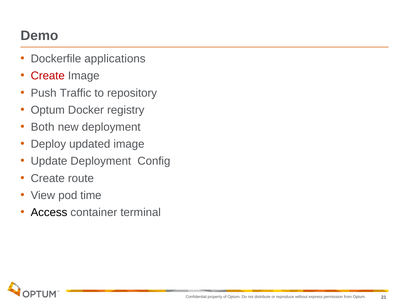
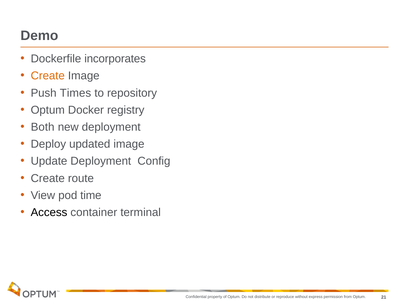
applications: applications -> incorporates (115, 59)
Create colour: red -> orange (48, 76)
Traffic: Traffic -> Times (75, 93)
